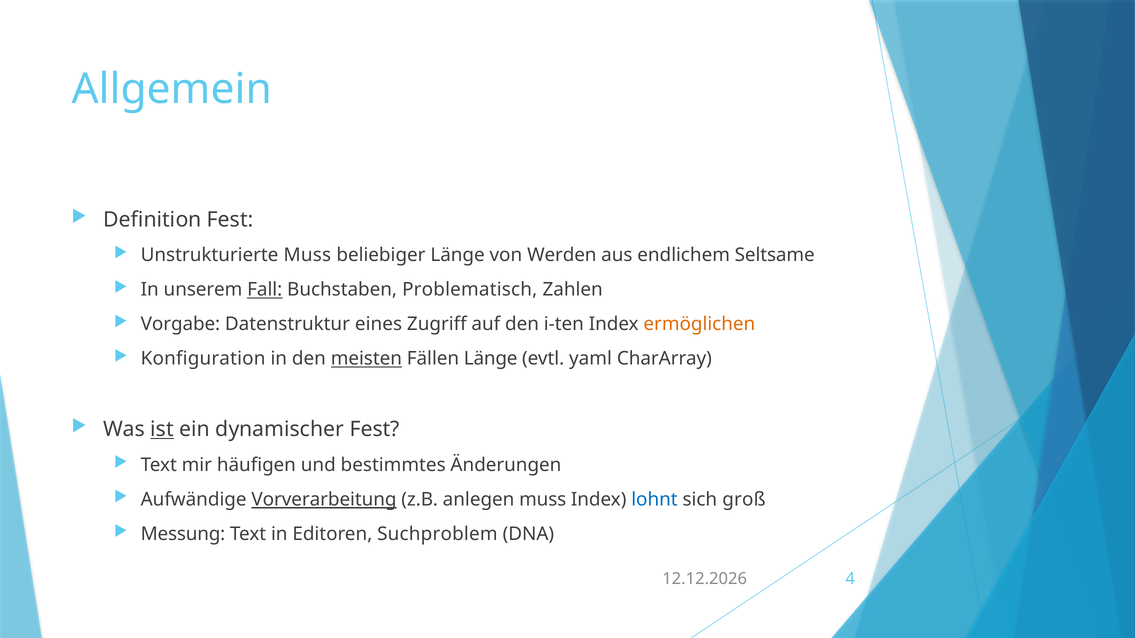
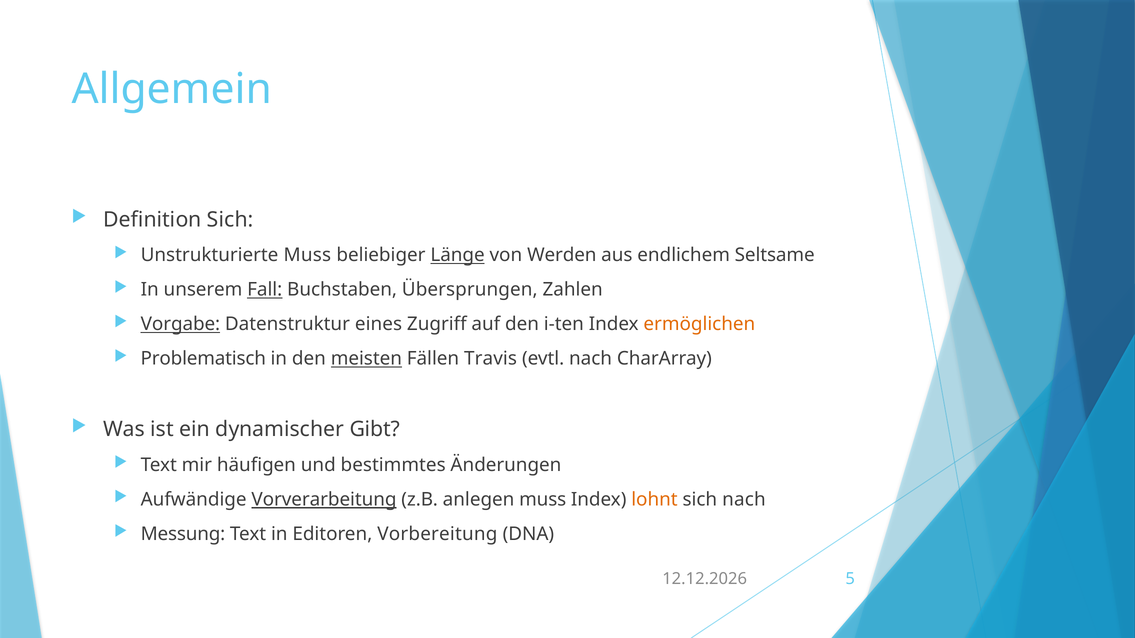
Definition Fest: Fest -> Sich (230, 220)
Länge underline: none -> present (458, 255)
Problematisch: Problematisch -> Übersprungen (470, 290)
Vorgabe underline: none -> present (180, 324)
Konfiguration: Konfiguration -> Problematisch (203, 359)
Fällen Länge: Länge -> Travis (491, 359)
evtl yaml: yaml -> nach (591, 359)
ist underline: present -> none (162, 430)
dynamischer Fest: Fest -> Gibt (375, 430)
lohnt colour: blue -> orange (654, 500)
sich groß: groß -> nach (744, 500)
Suchproblem: Suchproblem -> Vorbereitung (437, 534)
4: 4 -> 5 (850, 579)
